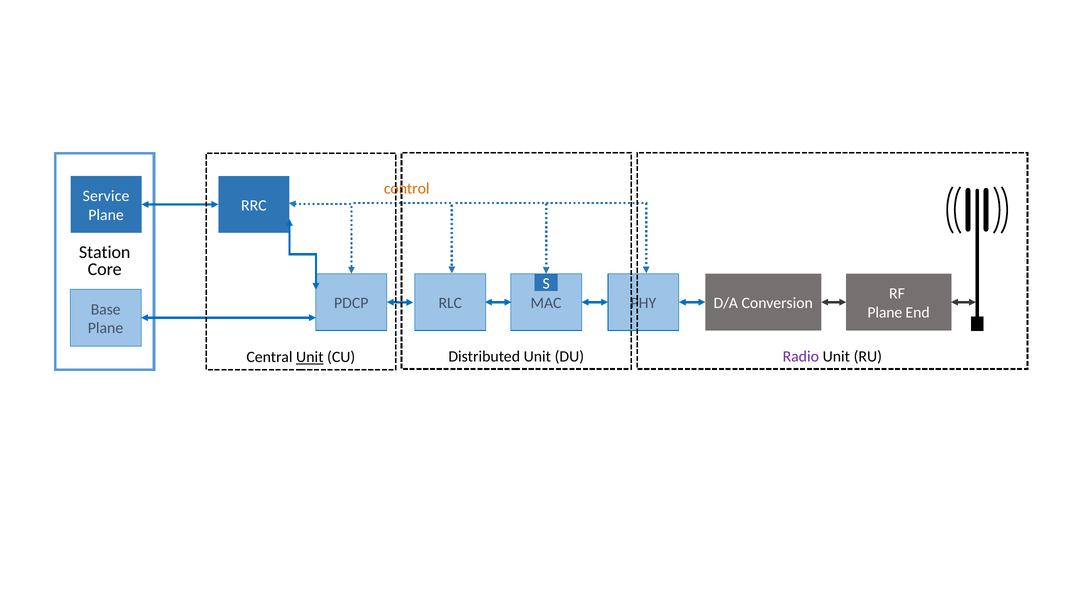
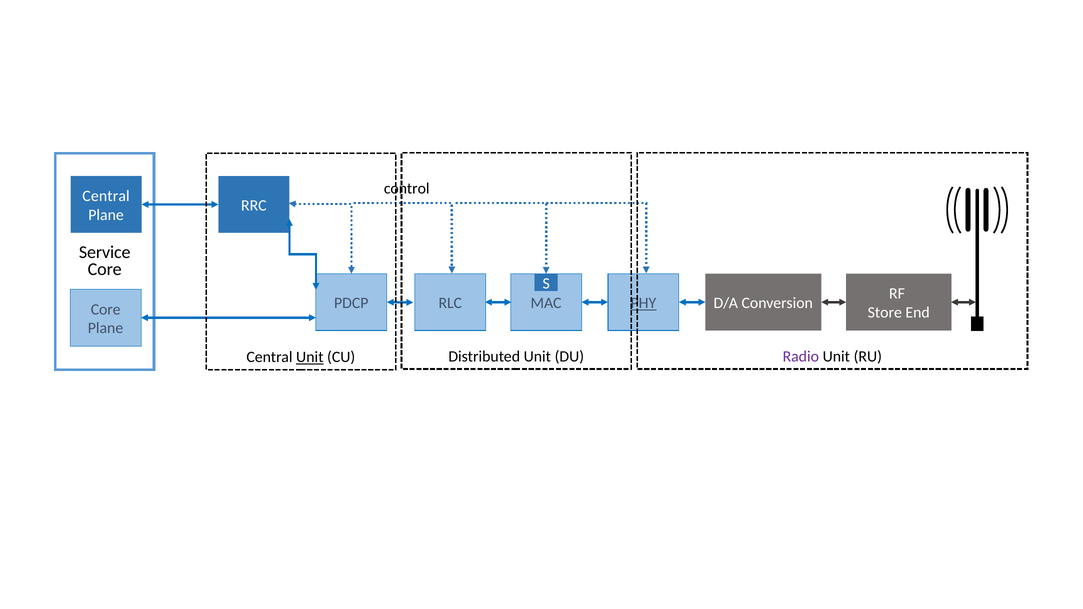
control colour: orange -> black (407, 189)
Service: Service -> Central (106, 196)
Station: Station -> Service (105, 252)
PHY underline: none -> present (643, 303)
Base: Base -> Core (106, 309)
Plane: Plane -> Store (885, 313)
